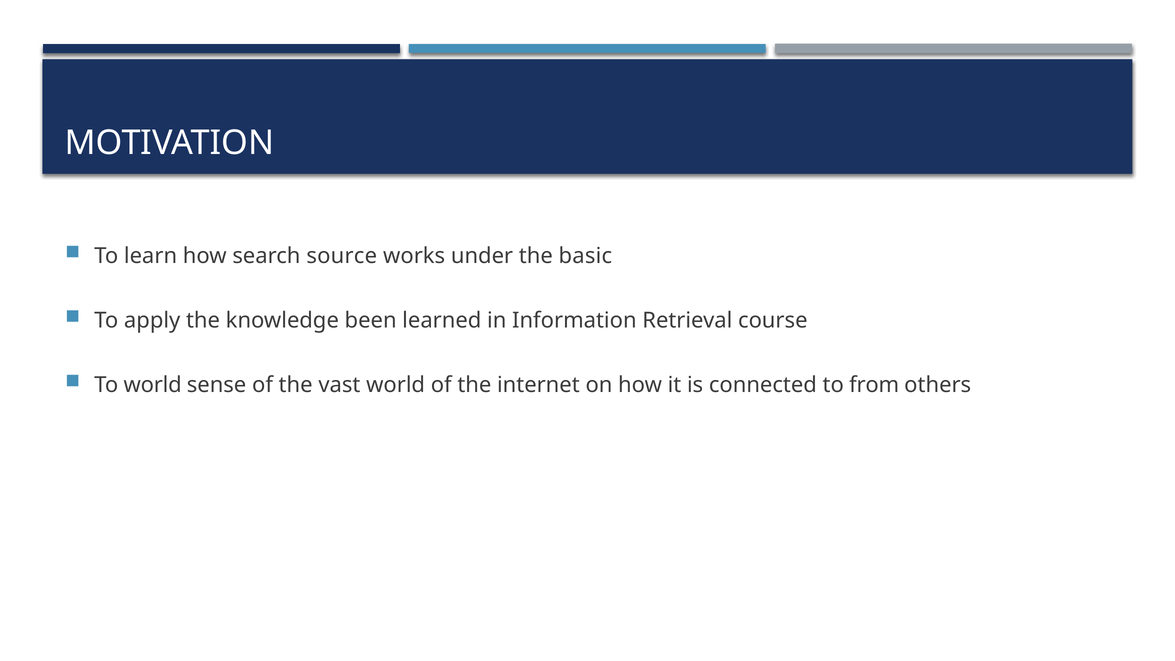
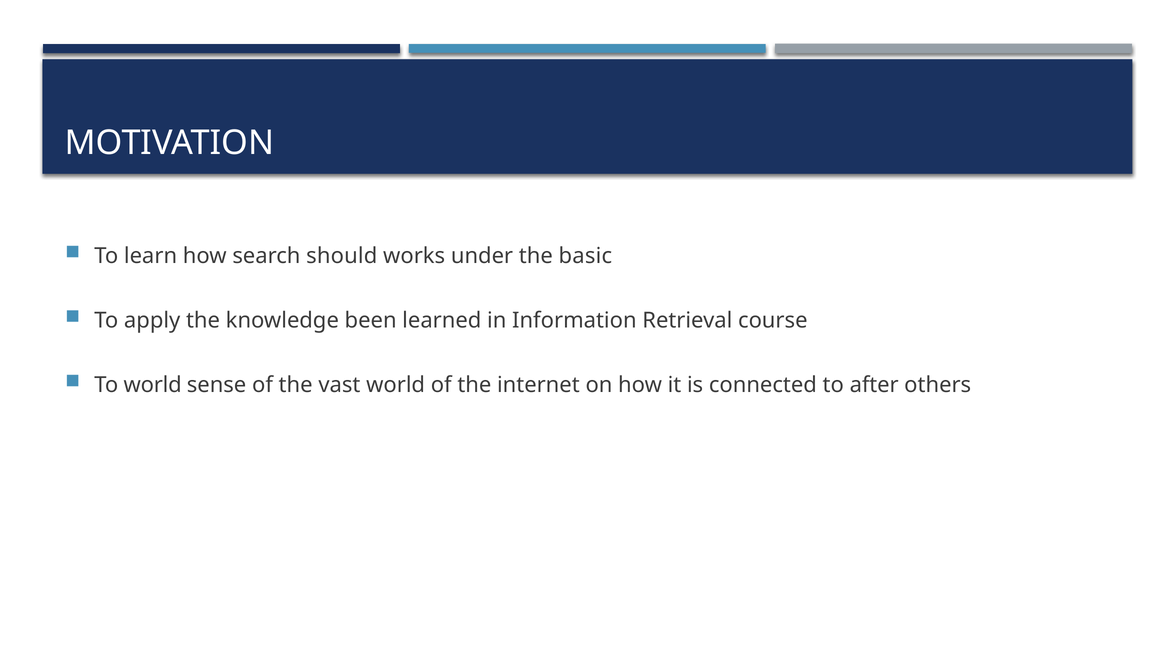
source: source -> should (342, 256)
from: from -> after (874, 385)
